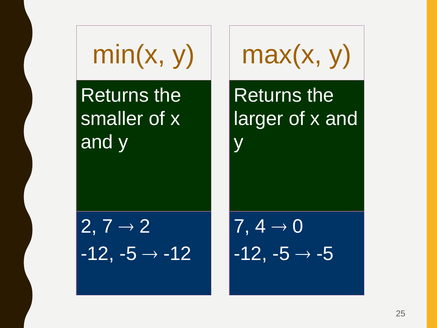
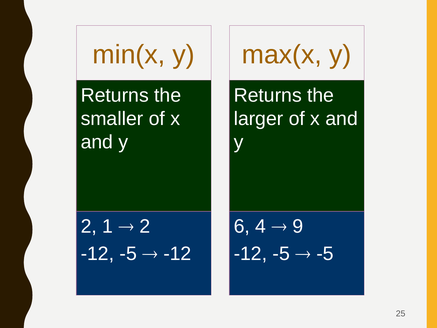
2 7: 7 -> 1 (108, 226)
7: 7 -> 6 (242, 226)
0: 0 -> 9 (298, 226)
